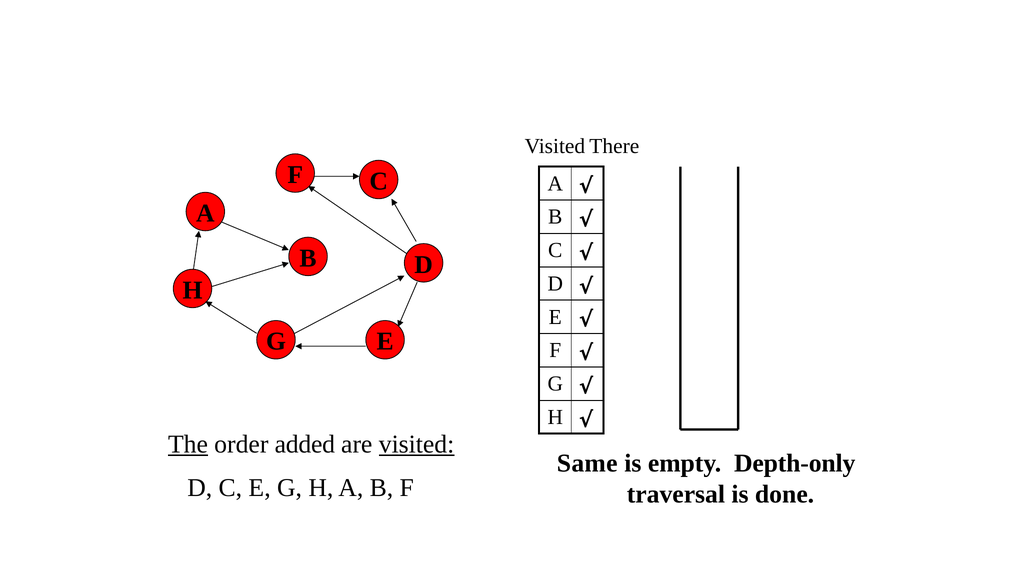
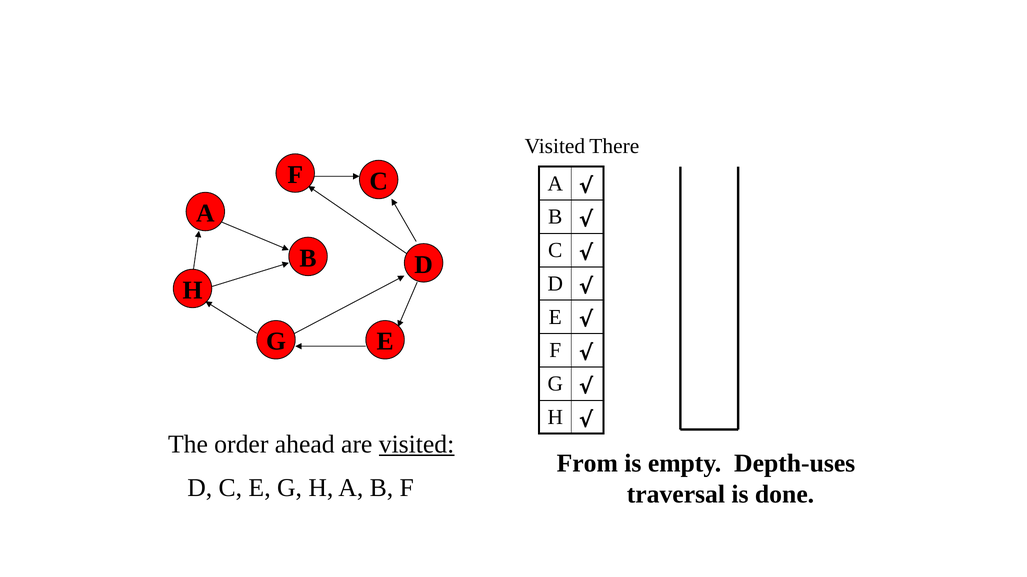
The underline: present -> none (188, 445)
added: added -> ahead (305, 445)
Same: Same -> From (587, 464)
Depth-only: Depth-only -> Depth-uses (795, 464)
